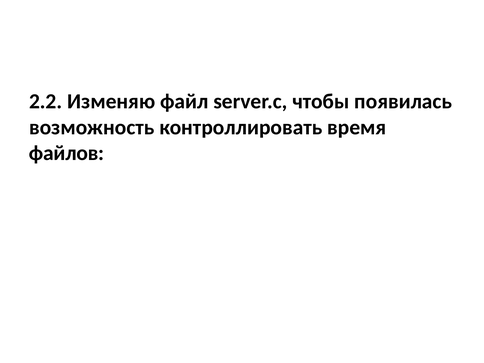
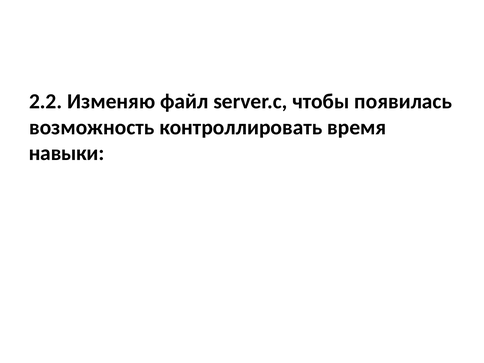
файлов: файлов -> навыки (67, 153)
